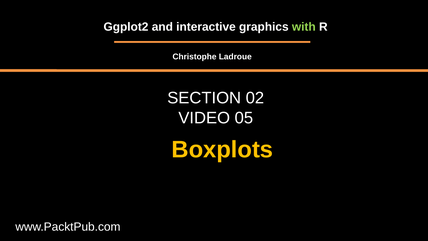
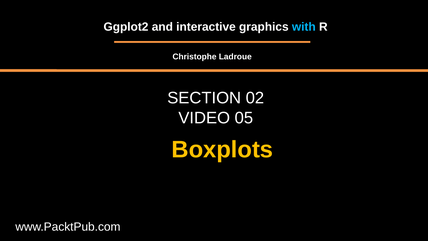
with colour: light green -> light blue (304, 27)
